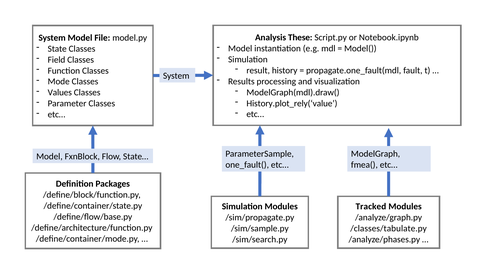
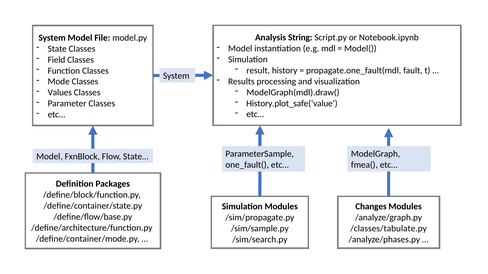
These: These -> String (300, 38)
History.plot_rely(‘value: History.plot_rely(‘value -> History.plot_safe(‘value (292, 104)
Tracked: Tracked -> Changes (371, 207)
